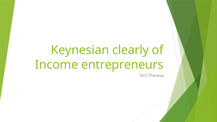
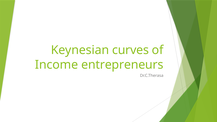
clearly: clearly -> curves (131, 50)
